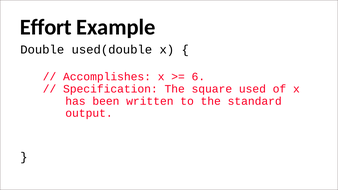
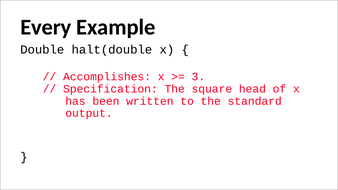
Effort: Effort -> Every (46, 27)
used(double: used(double -> halt(double (112, 50)
6: 6 -> 3 (198, 77)
used: used -> head (252, 89)
